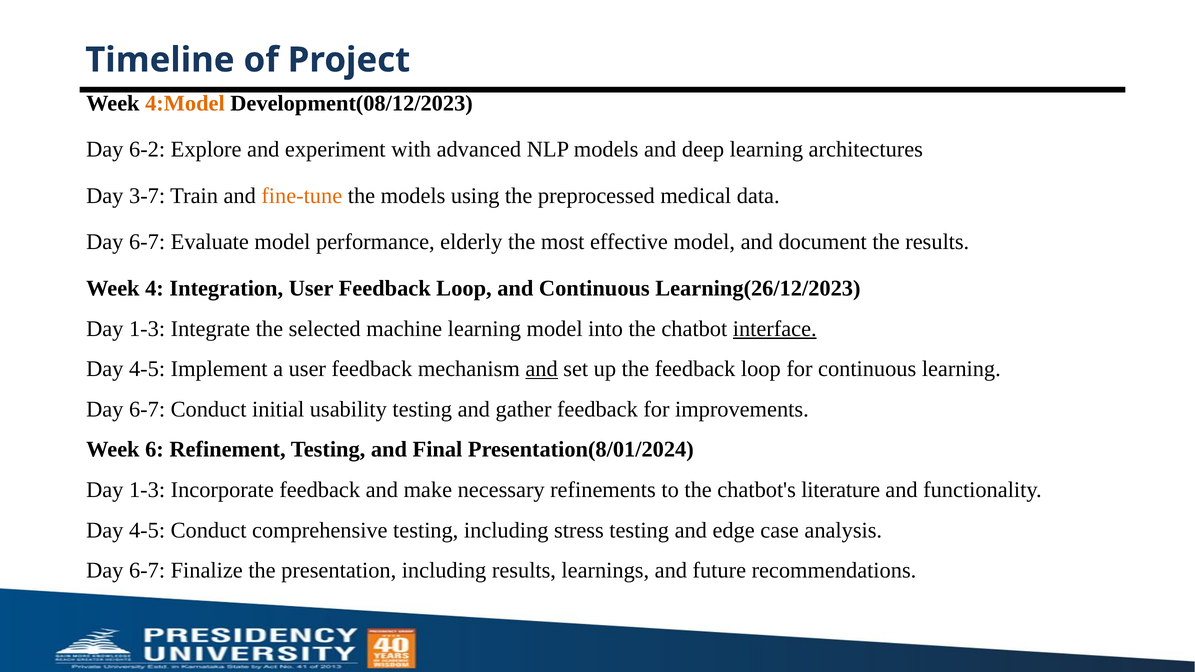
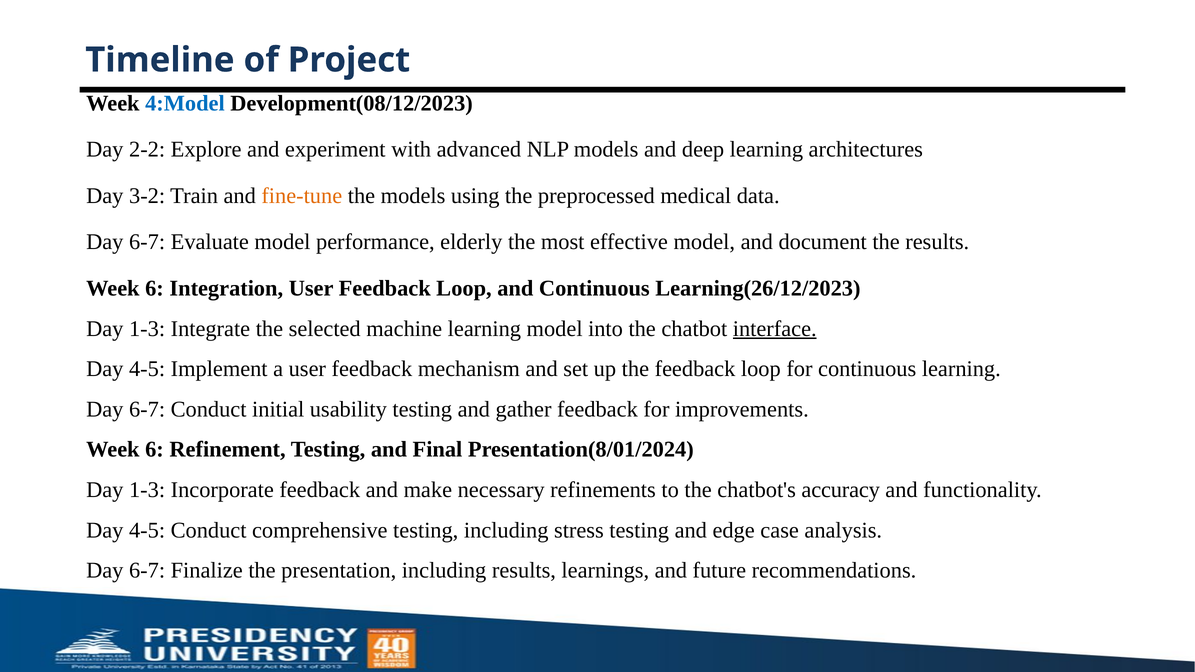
4:Model colour: orange -> blue (185, 103)
6-2: 6-2 -> 2-2 (147, 149)
3-7: 3-7 -> 3-2 (147, 196)
4: 4 -> 6 (154, 288)
and underline: present -> none (542, 369)
literature: literature -> accuracy (841, 490)
